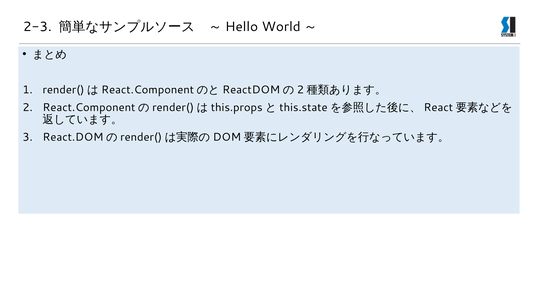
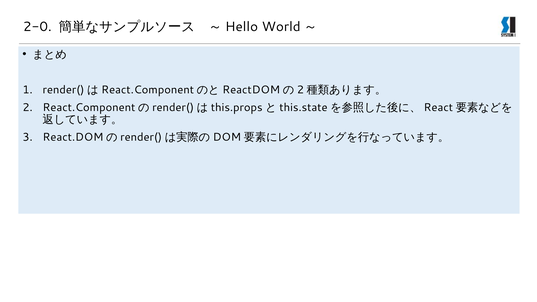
2-3: 2-3 -> 2-0 (37, 27)
